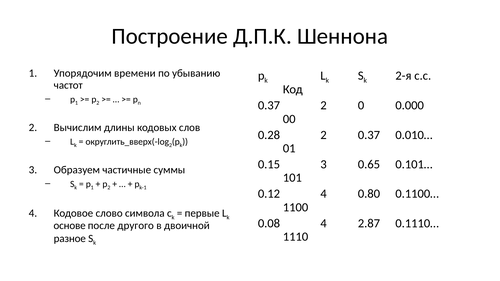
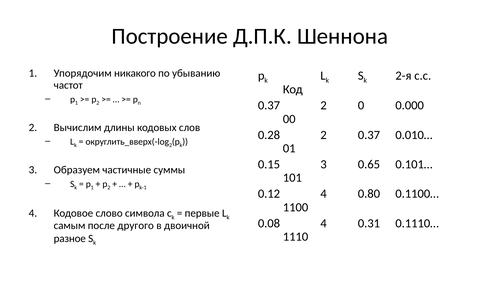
времени: времени -> никакого (135, 73)
2.87: 2.87 -> 0.31 (369, 223)
основе: основе -> самым (70, 226)
